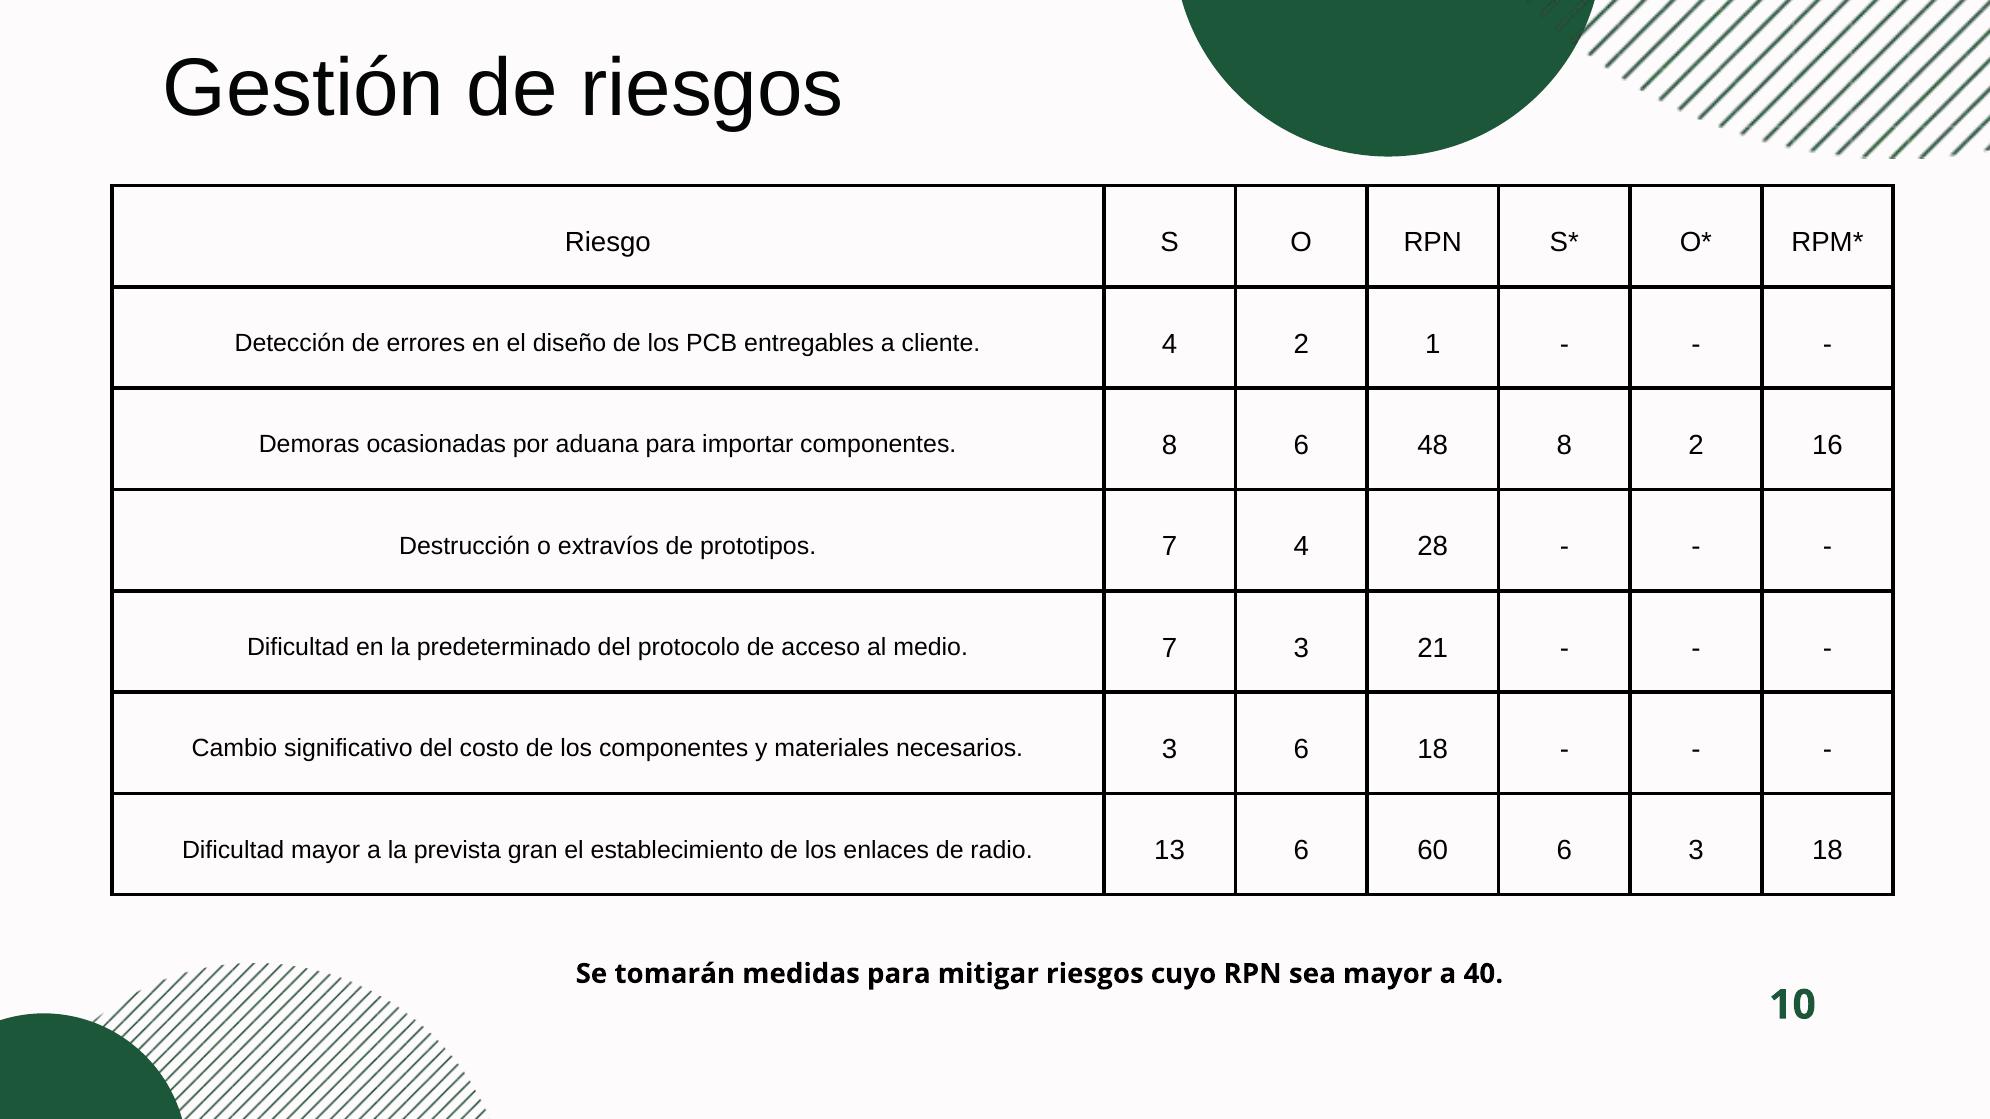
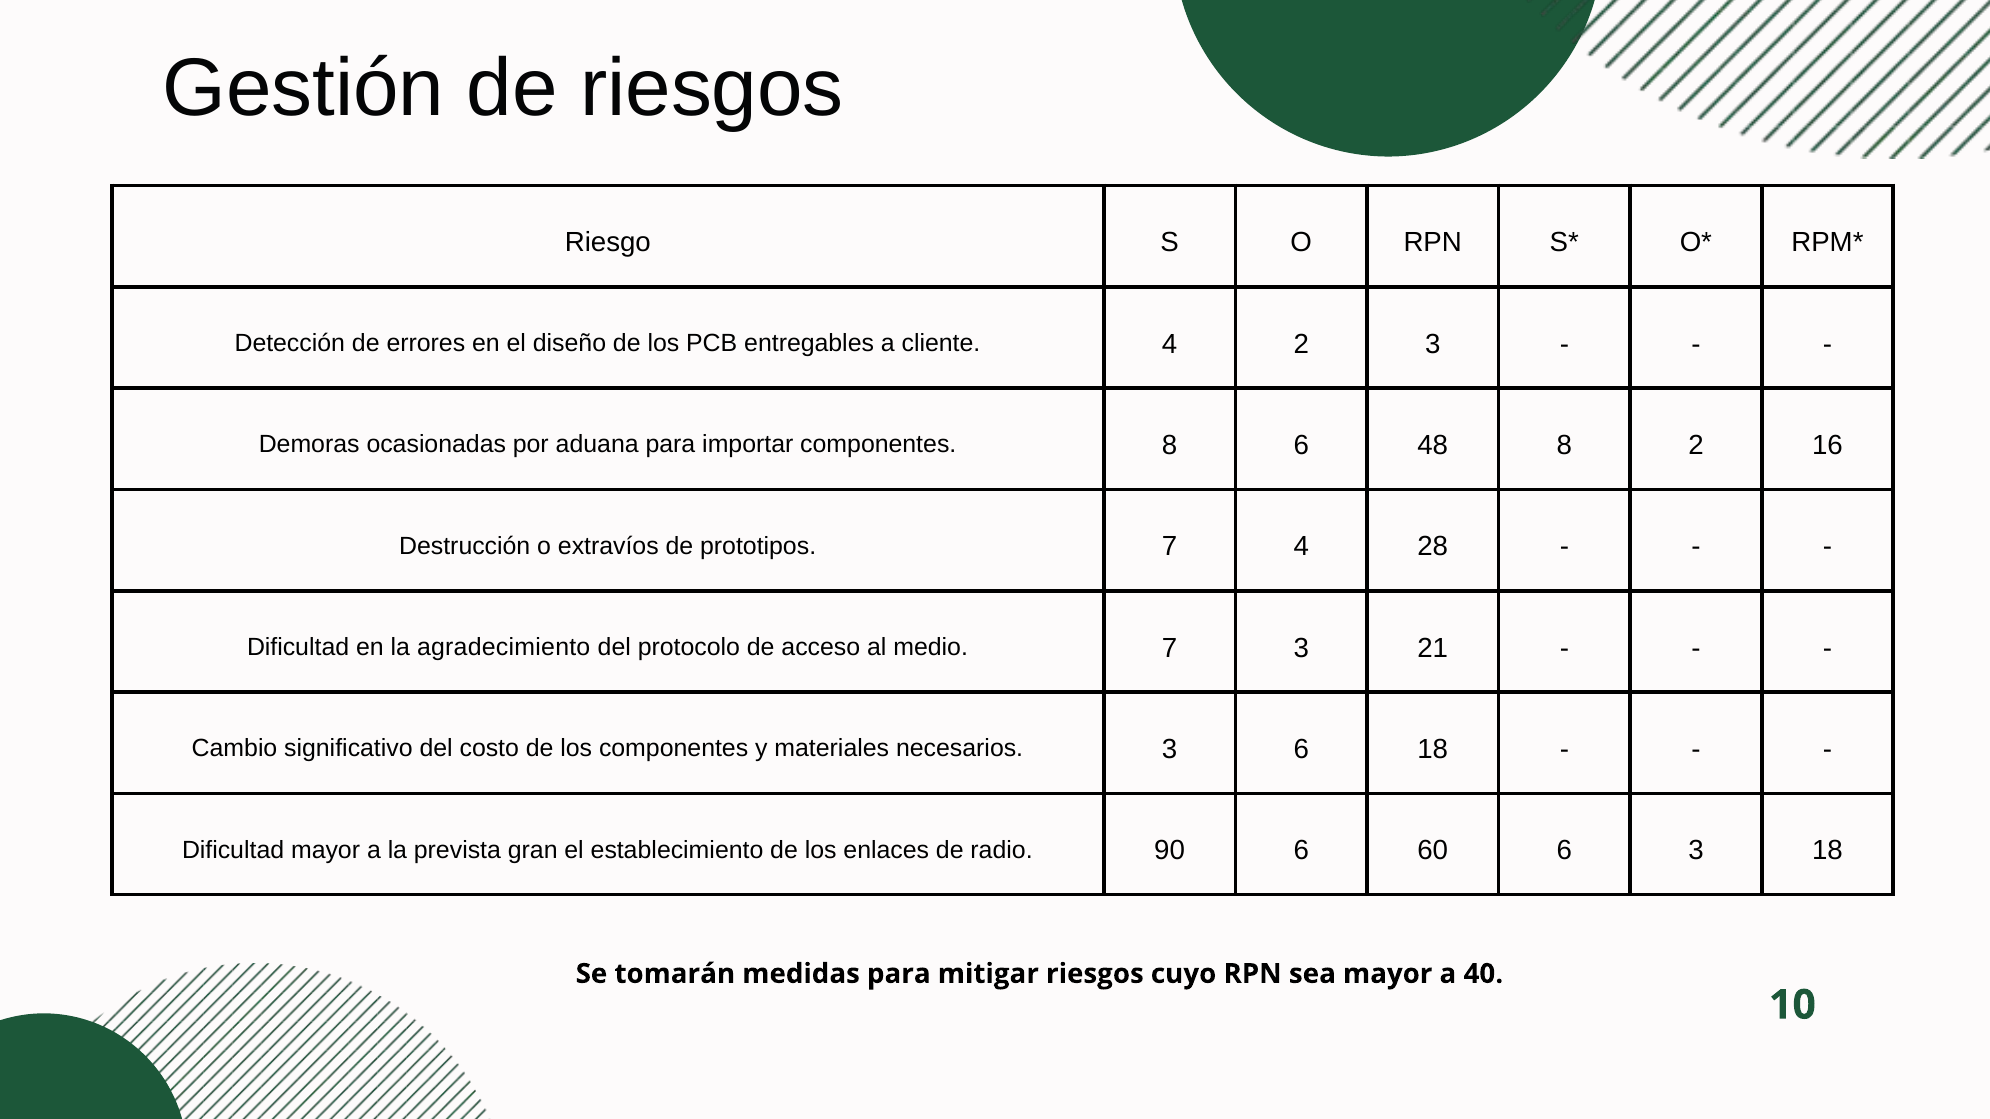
2 1: 1 -> 3 (1433, 344)
predeterminado: predeterminado -> agradecimiento (504, 648)
13: 13 -> 90 (1170, 851)
